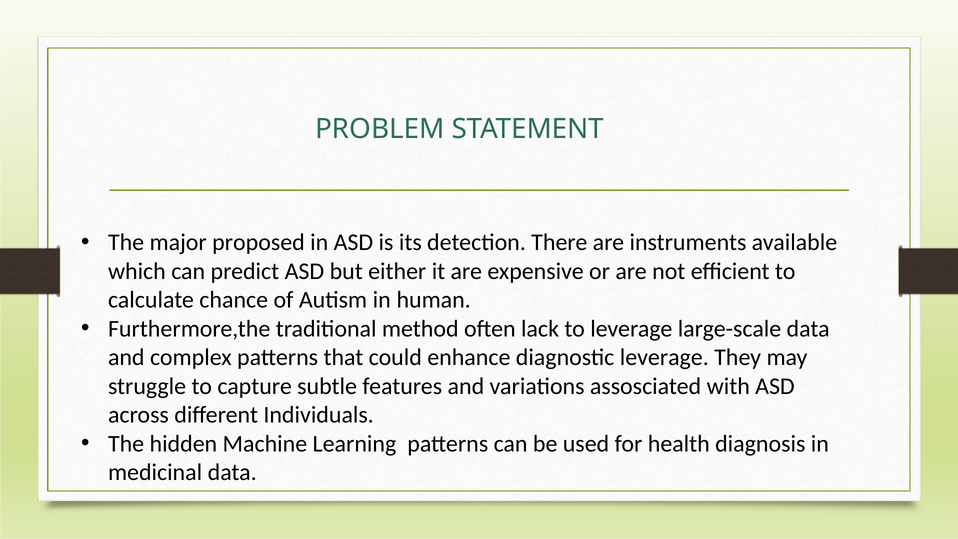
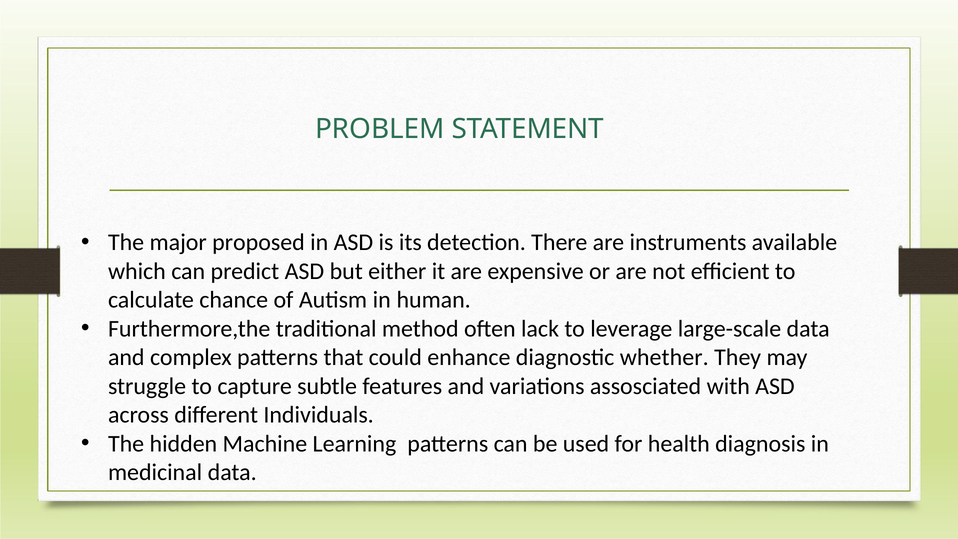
diagnostic leverage: leverage -> whether (664, 357)
